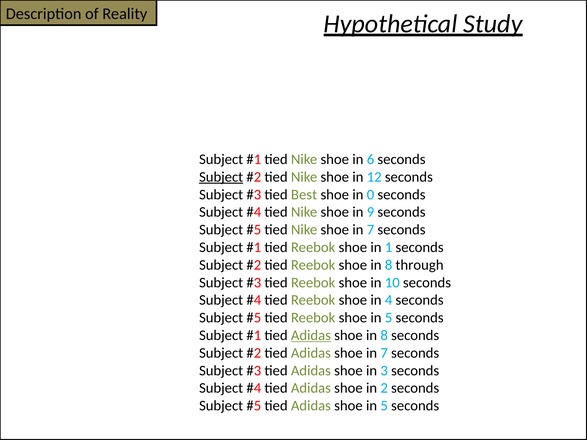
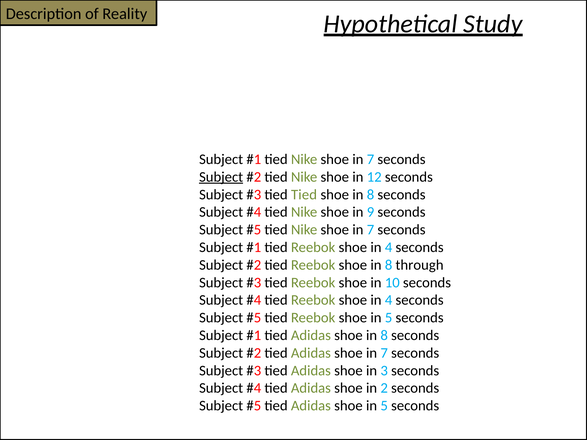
6: 6 -> 7 (370, 159)
tied Best: Best -> Tied (304, 195)
0: 0 -> 8 (370, 195)
1: 1 -> 4 (389, 247)
Adidas underline: present -> none (311, 336)
